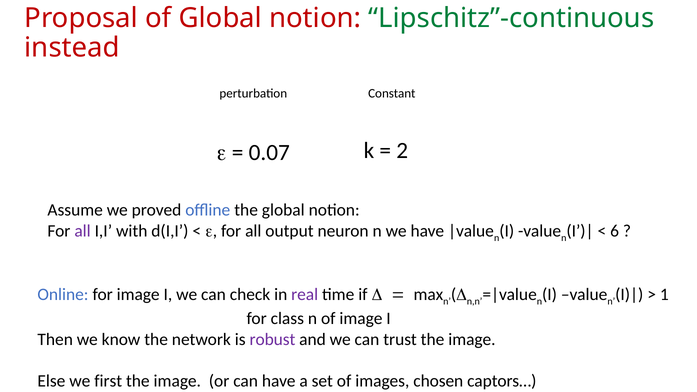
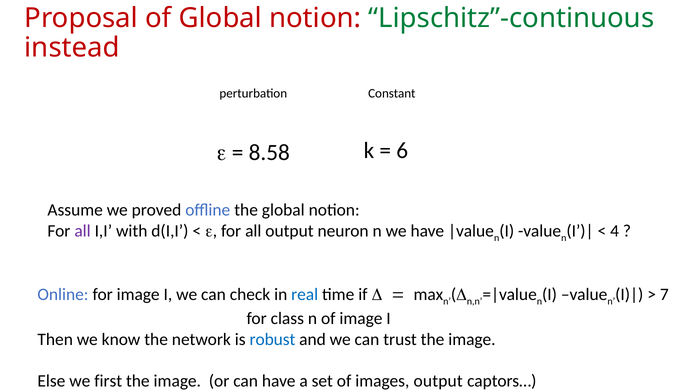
2: 2 -> 6 (402, 151)
0.07: 0.07 -> 8.58 (269, 152)
6: 6 -> 4 (615, 231)
real colour: purple -> blue (305, 295)
1: 1 -> 7 (664, 295)
robust colour: purple -> blue (272, 339)
images chosen: chosen -> output (438, 381)
